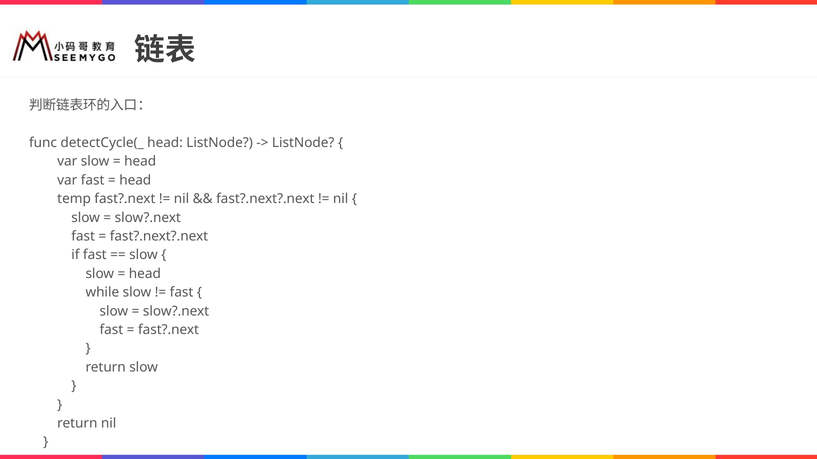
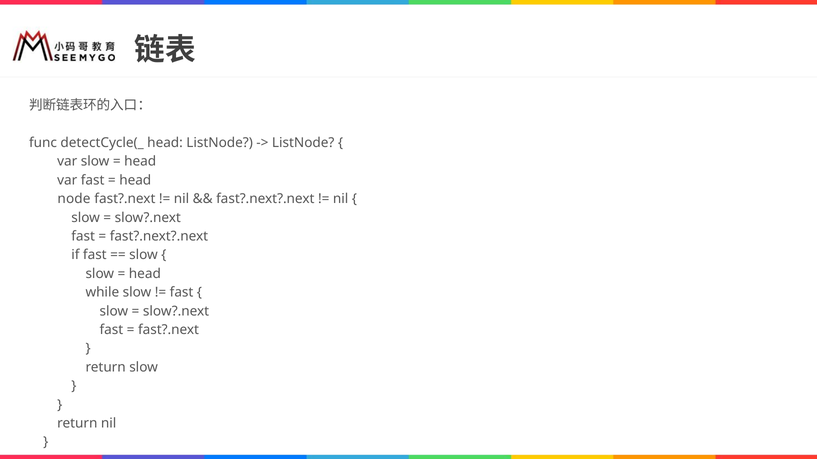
temp: temp -> node (74, 199)
